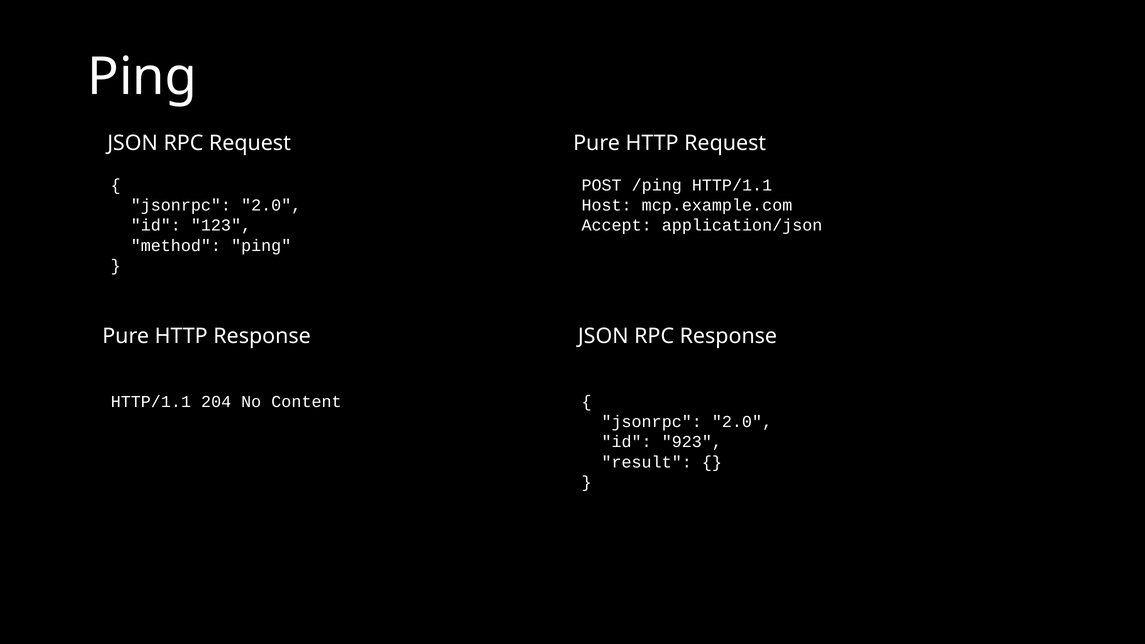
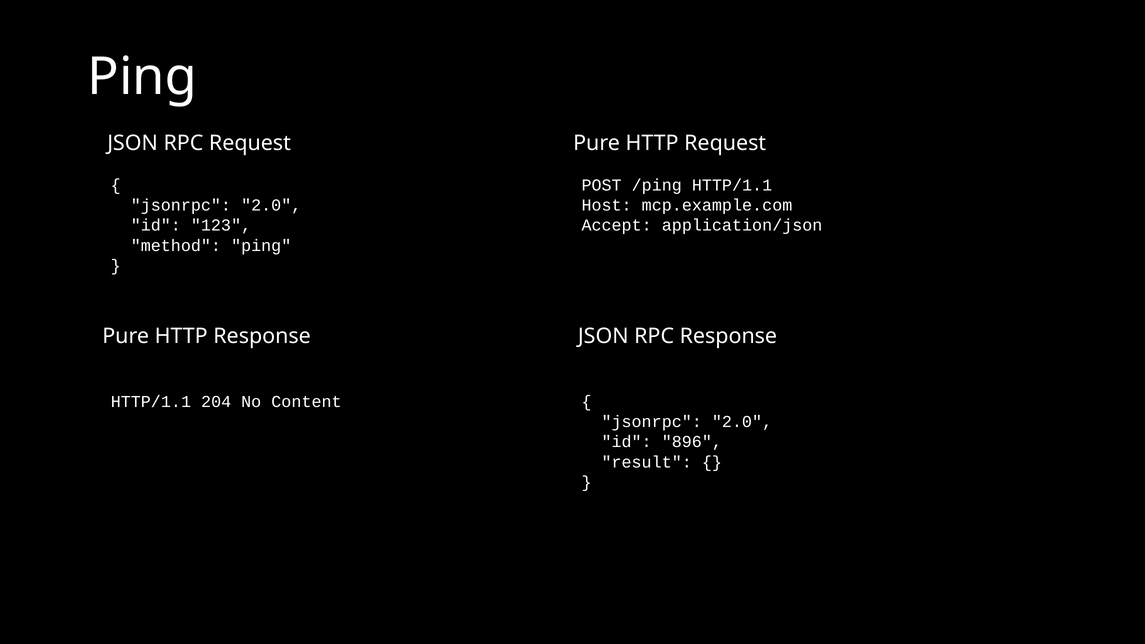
923: 923 -> 896 (692, 442)
